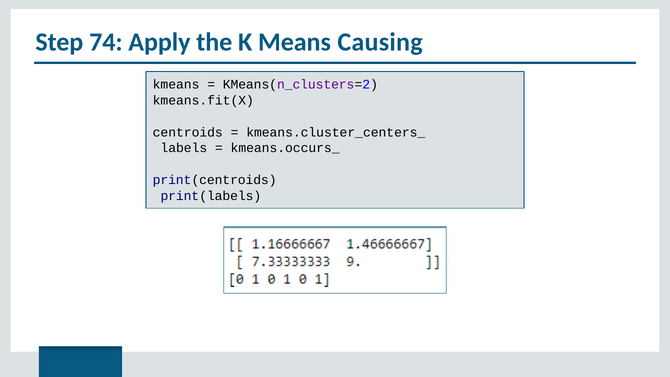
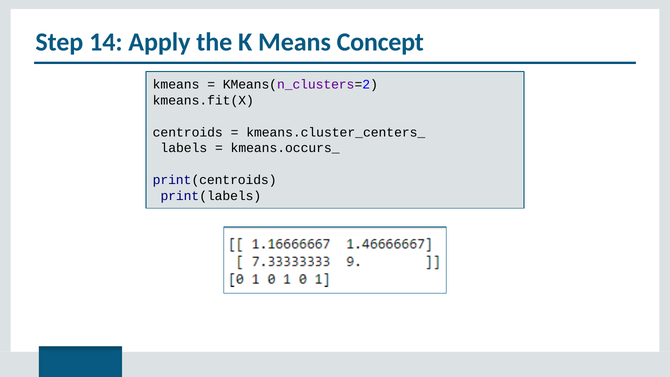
74: 74 -> 14 (106, 42)
Causing: Causing -> Concept (380, 42)
